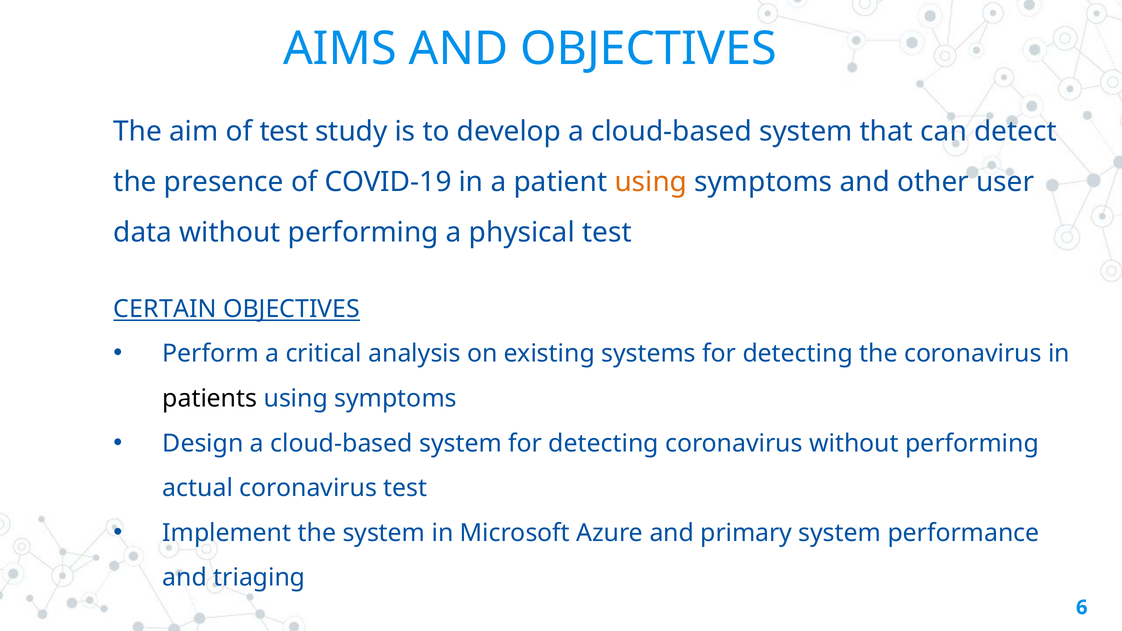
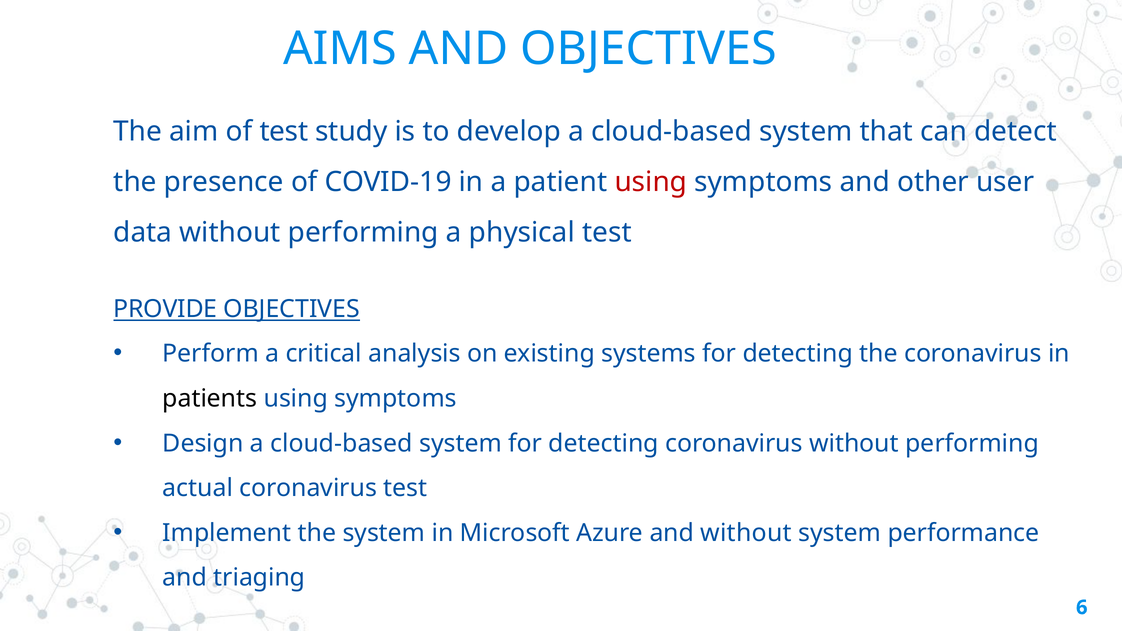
using colour: orange -> red (651, 182)
CERTAIN: CERTAIN -> PROVIDE (165, 309)
and primary: primary -> without (746, 533)
